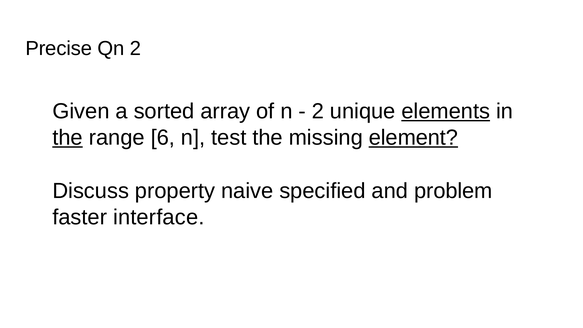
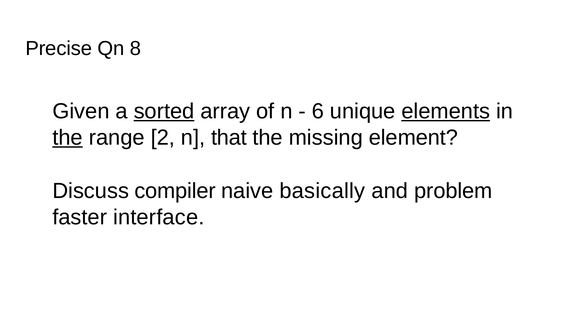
Qn 2: 2 -> 8 (136, 48)
sorted underline: none -> present (164, 111)
2: 2 -> 6 (318, 111)
6: 6 -> 2 (163, 137)
test: test -> that (229, 137)
element underline: present -> none (413, 137)
property: property -> compiler (175, 191)
specified: specified -> basically (322, 191)
